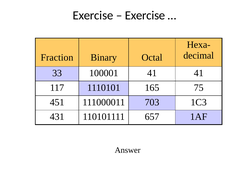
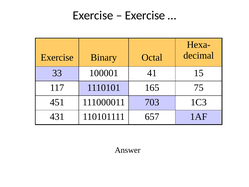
Fraction: Fraction -> Exercise (57, 57)
41 41: 41 -> 15 (199, 73)
